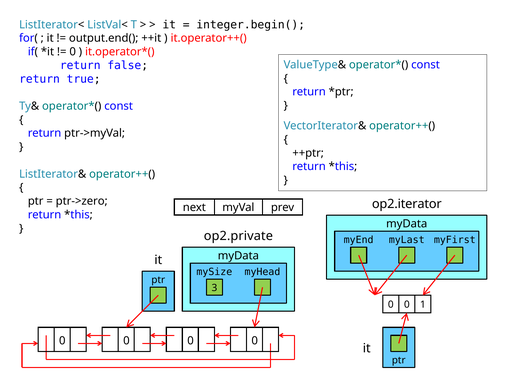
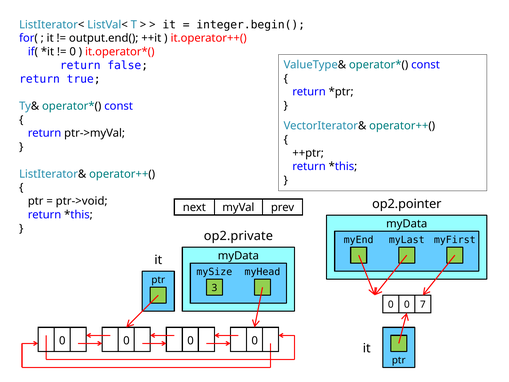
ptr->zero: ptr->zero -> ptr->void (82, 201)
op2.iterator: op2.iterator -> op2.pointer (407, 204)
1: 1 -> 7 (423, 304)
